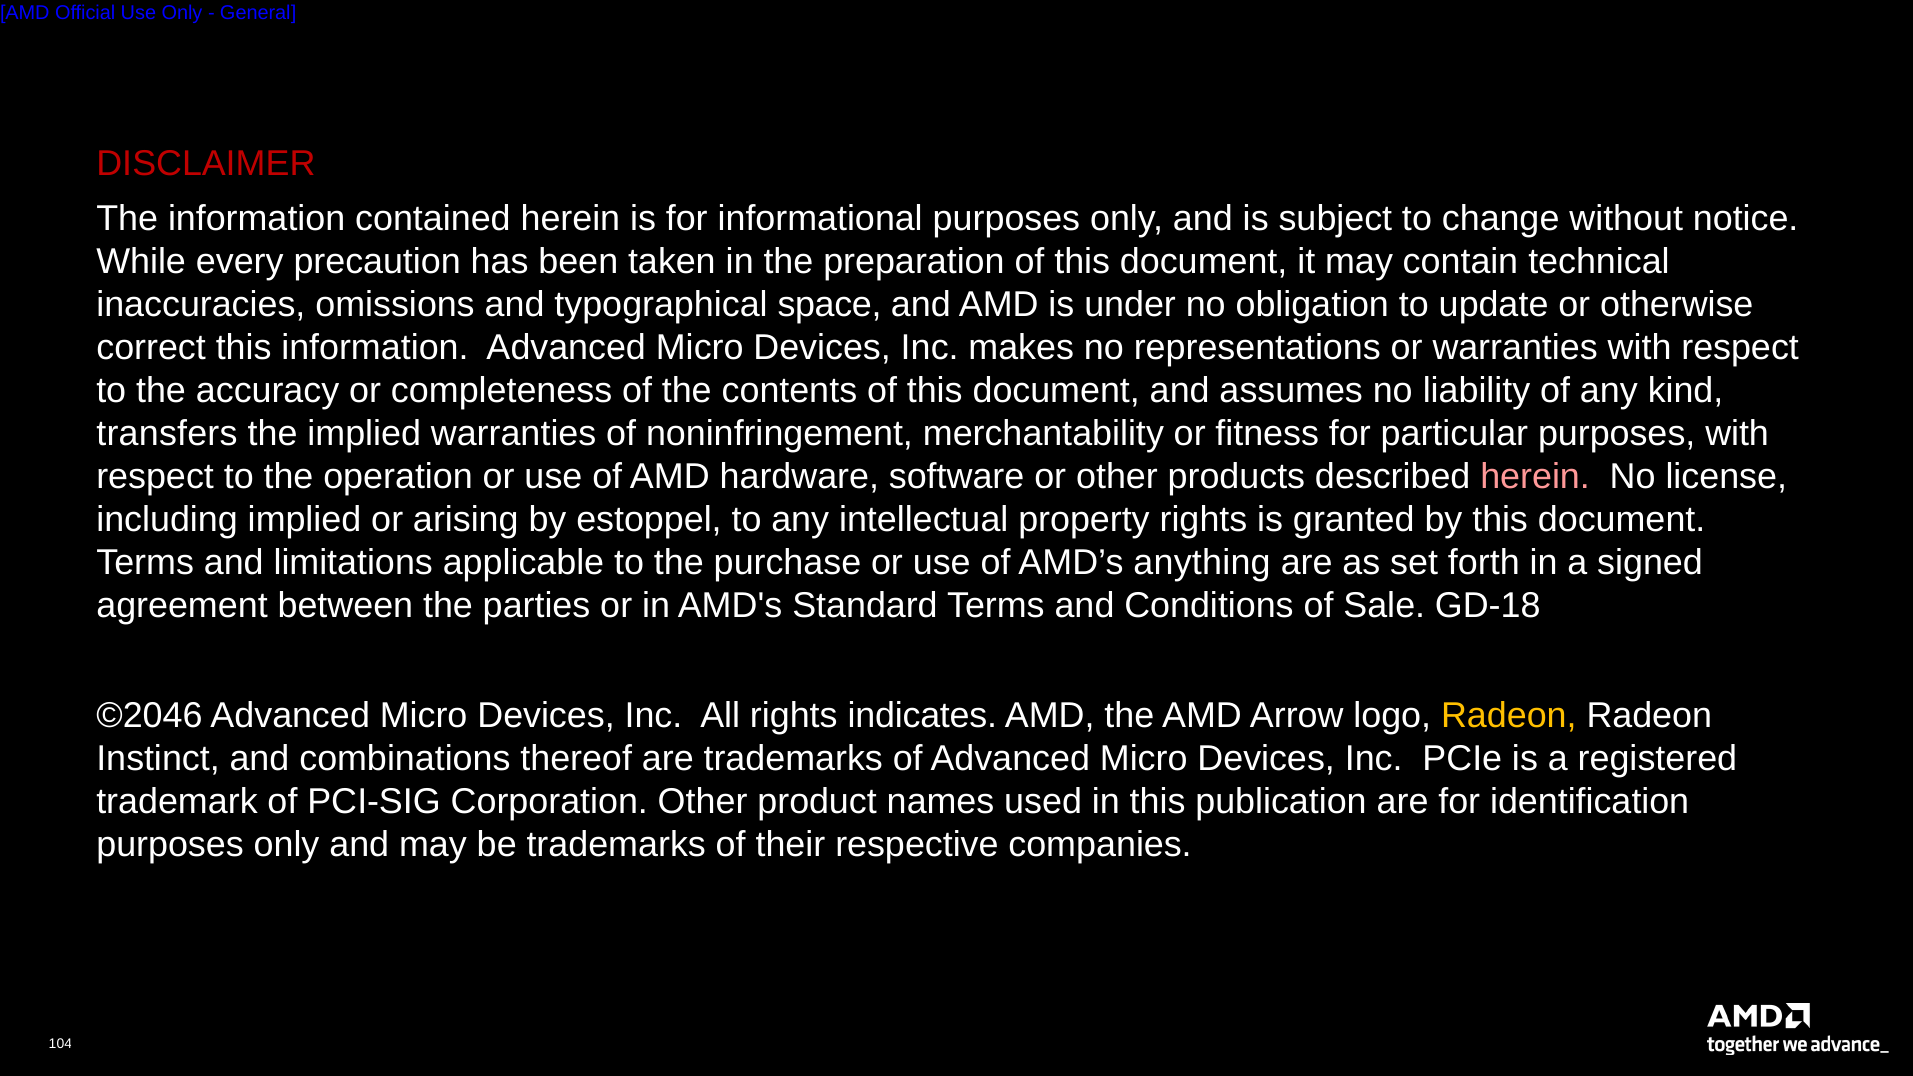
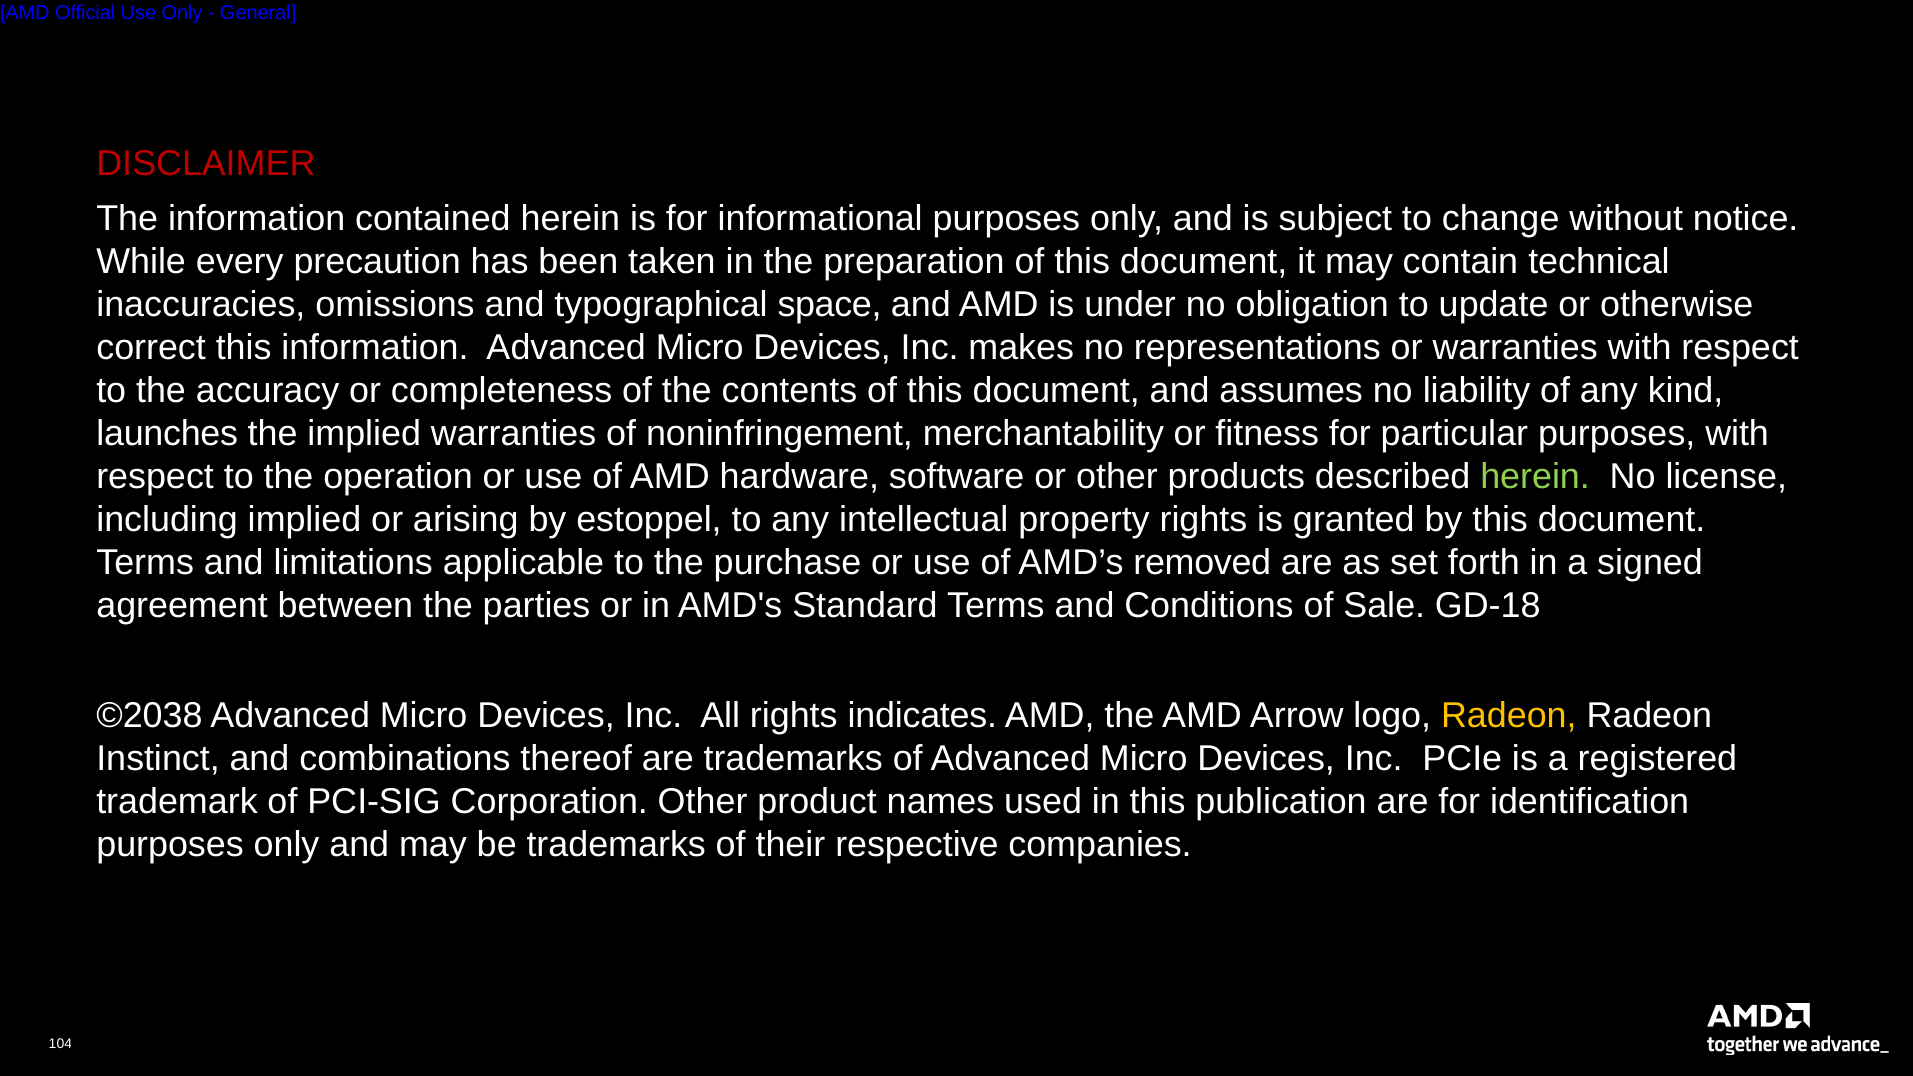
transfers: transfers -> launches (167, 434)
herein colour: pink -> light green (1535, 477)
anything: anything -> removed (1202, 563)
©2046: ©2046 -> ©2038 (149, 716)
